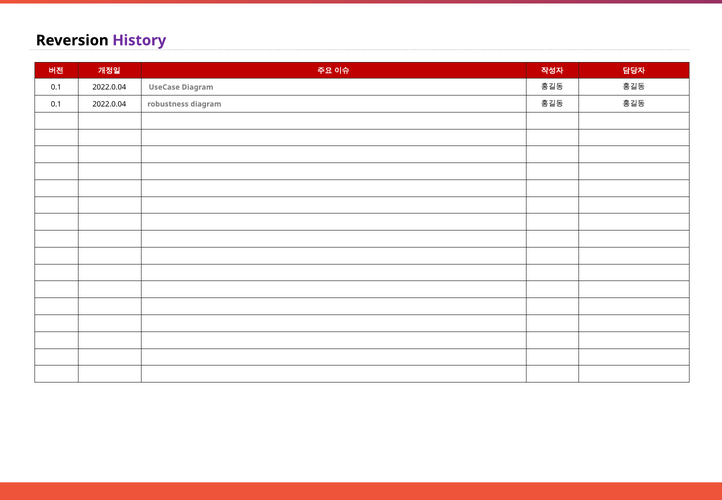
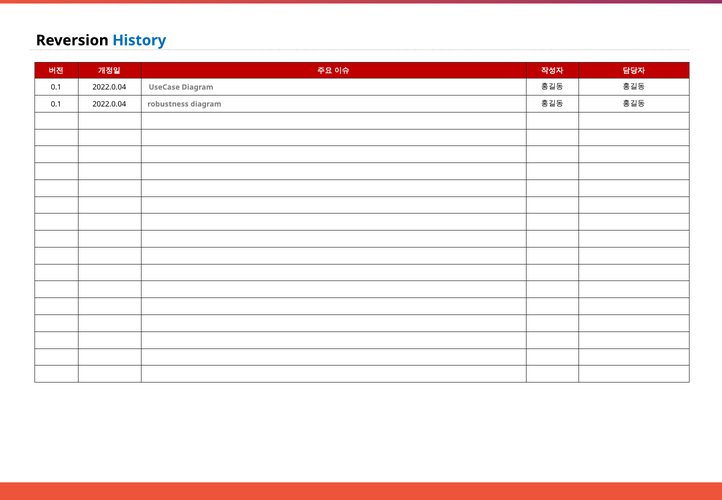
History colour: purple -> blue (139, 40)
